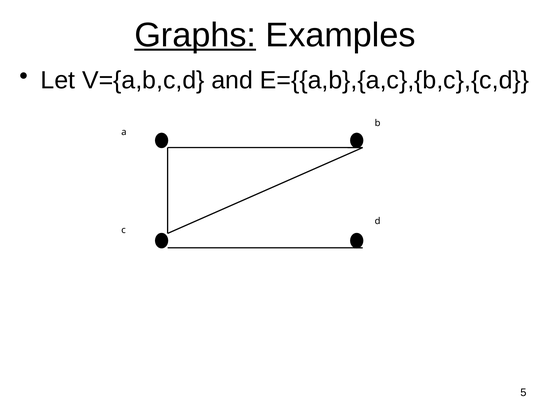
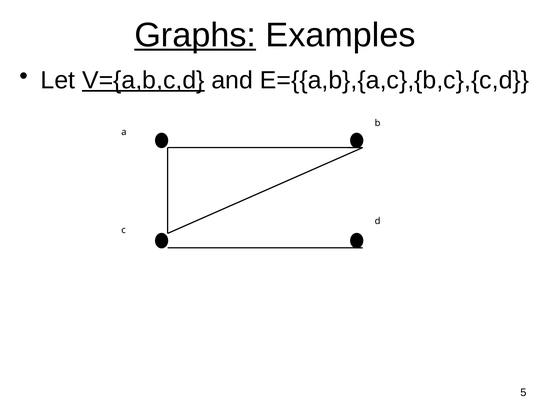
V={a,b,c,d underline: none -> present (143, 80)
